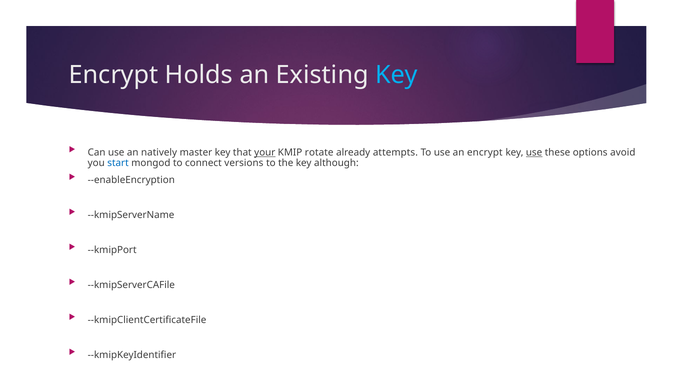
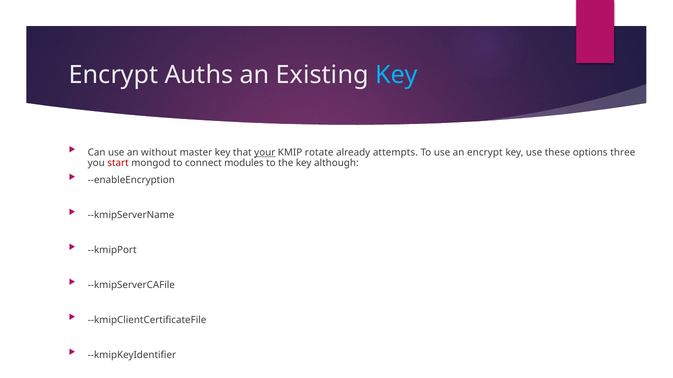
Holds: Holds -> Auths (199, 75)
natively: natively -> without (159, 153)
use underline: present -> none (534, 153)
avoid: avoid -> three (623, 153)
start colour: blue -> red (118, 163)
versions: versions -> modules (244, 163)
